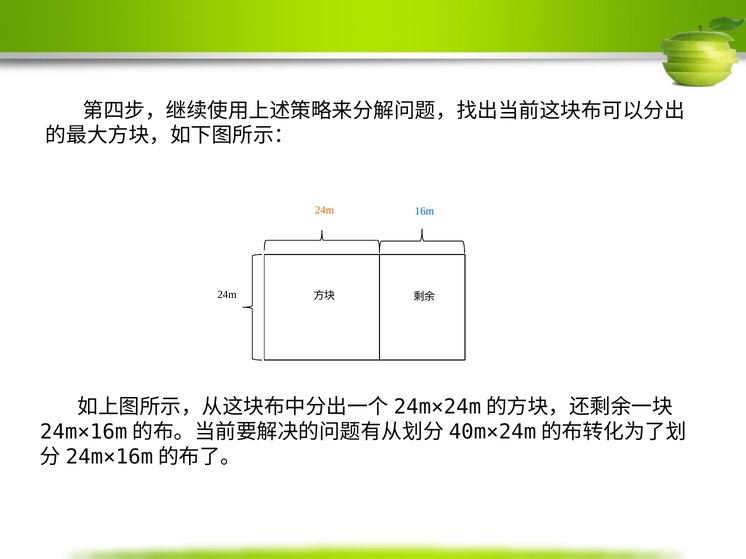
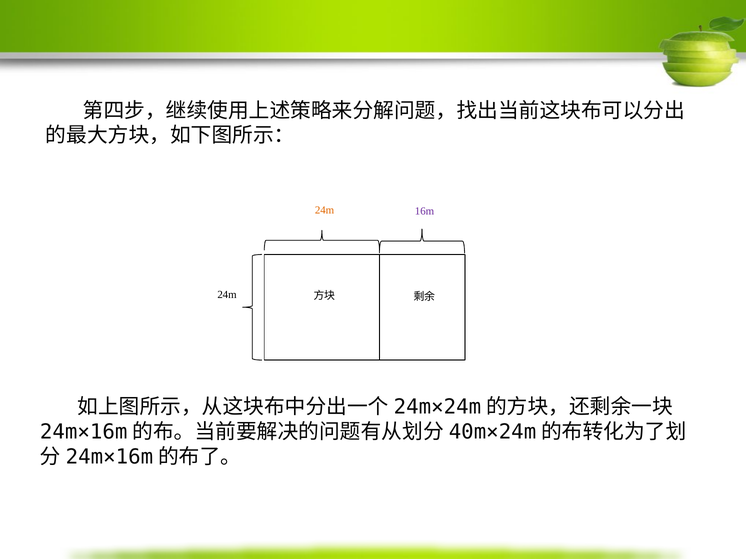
16m colour: blue -> purple (424, 211)
